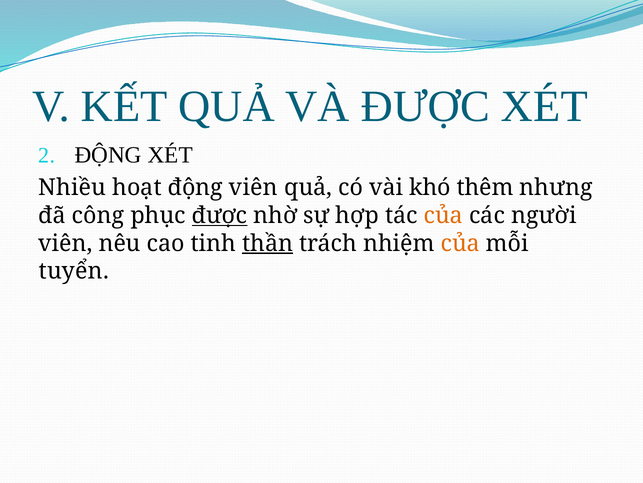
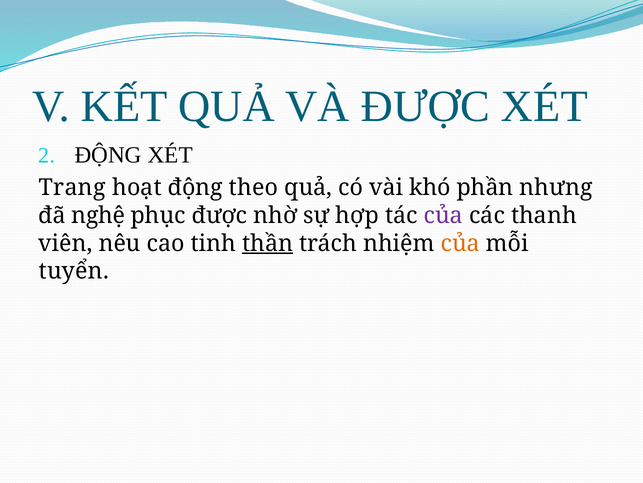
Nhiều: Nhiều -> Trang (72, 187)
động viên: viên -> theo (254, 187)
thêm: thêm -> phần (485, 187)
công: công -> nghệ (98, 215)
được underline: present -> none (220, 215)
của colour: orange -> purple (443, 215)
người: người -> thanh (544, 215)
